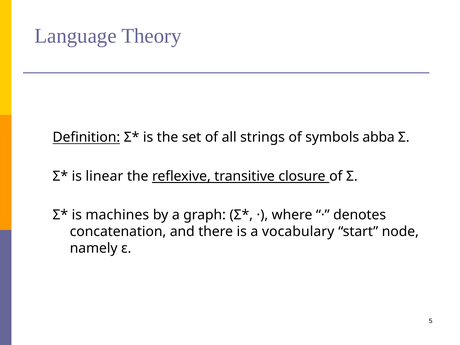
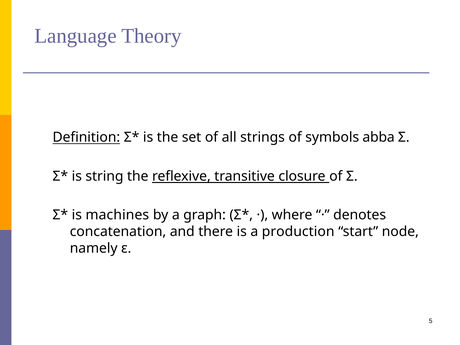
linear: linear -> string (104, 176)
vocabulary: vocabulary -> production (298, 232)
